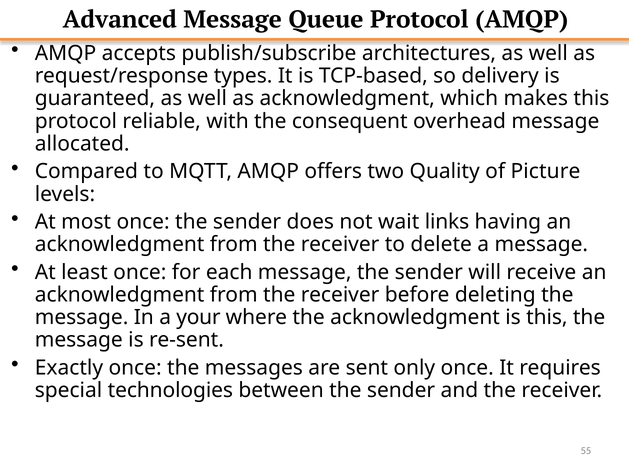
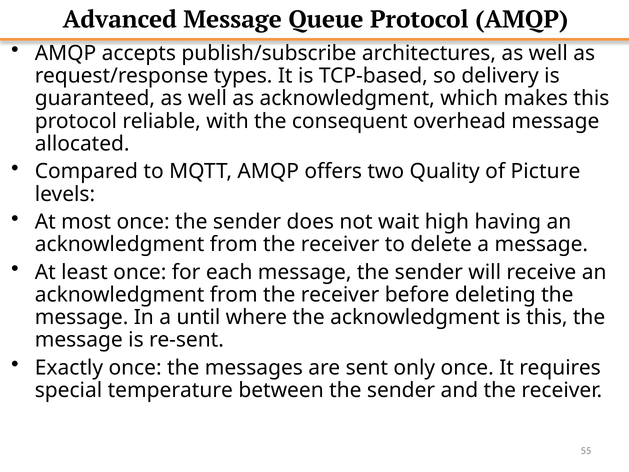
links: links -> high (447, 222)
your: your -> until (198, 317)
technologies: technologies -> temperature (170, 390)
